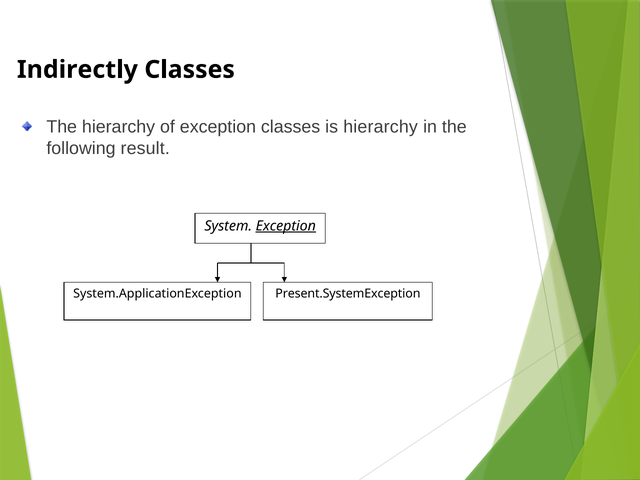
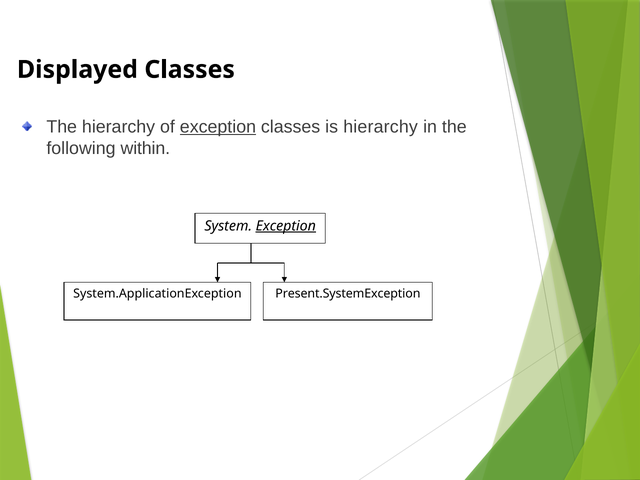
Indirectly: Indirectly -> Displayed (77, 70)
exception underline: none -> present (218, 127)
result: result -> within (145, 148)
